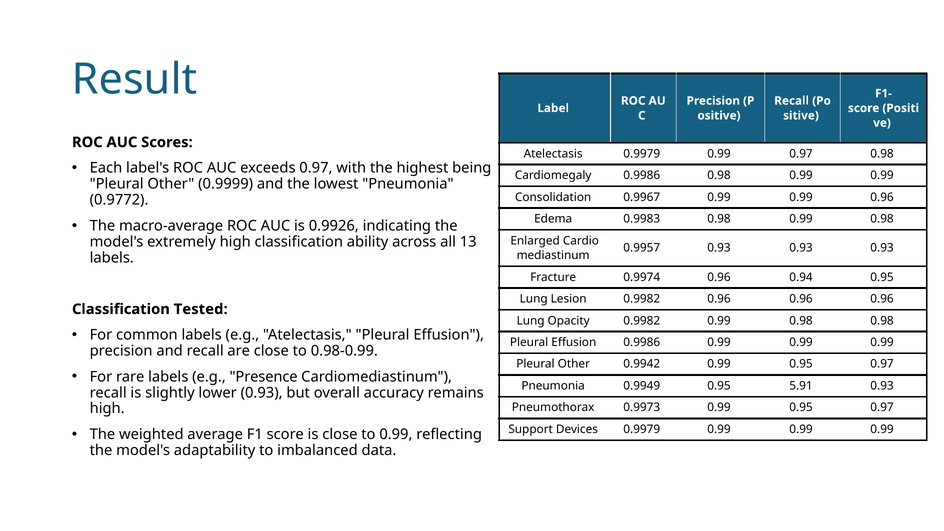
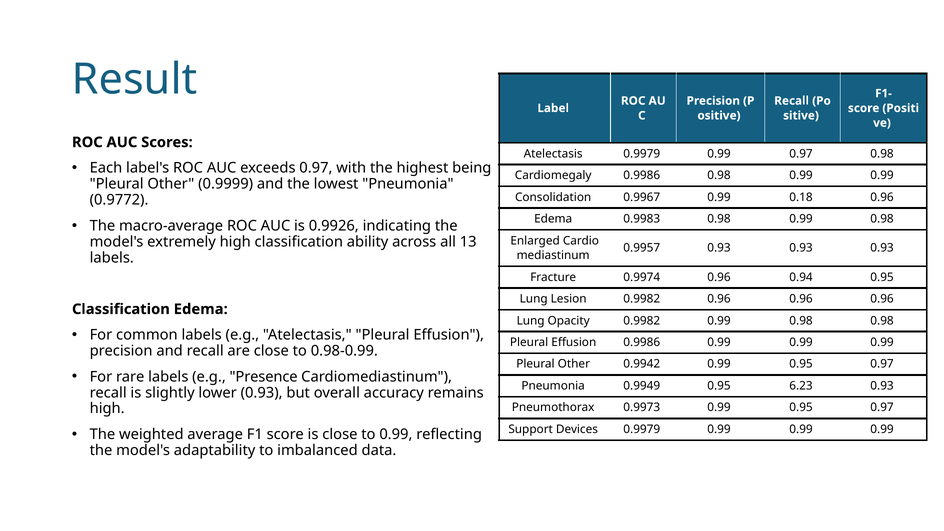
0.9967 0.99 0.99: 0.99 -> 0.18 (801, 197)
Classification Tested: Tested -> Edema (201, 309)
5.91: 5.91 -> 6.23 (801, 386)
